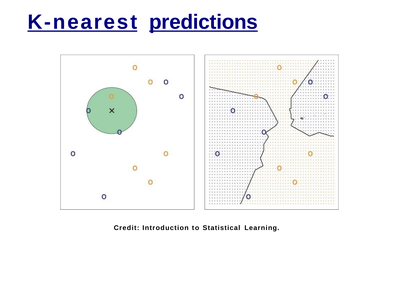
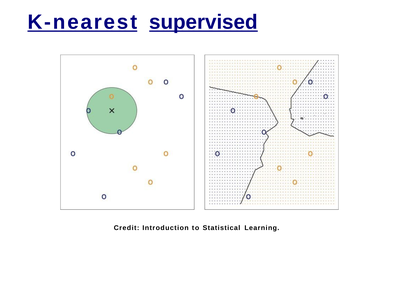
predictions: predictions -> supervised (203, 22)
